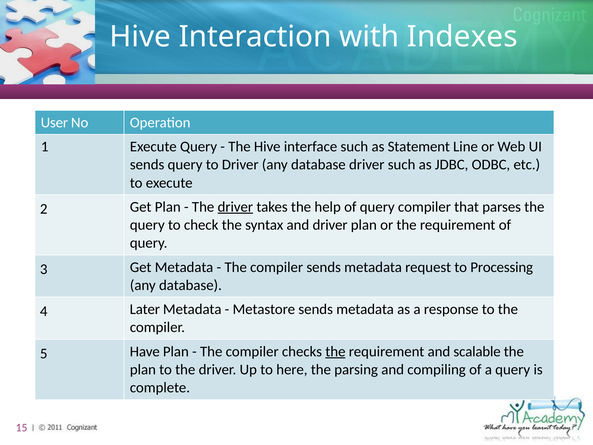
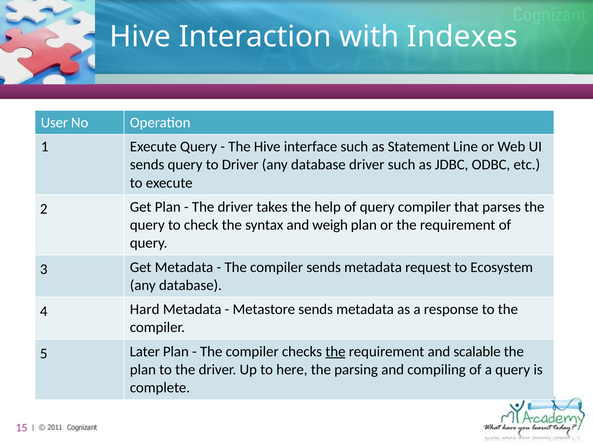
driver underline: present -> none (235, 207)
and driver: driver -> weigh (330, 225)
Processing: Processing -> Ecosystem (502, 267)
Later: Later -> Hard (145, 309)
Have: Have -> Later (145, 351)
